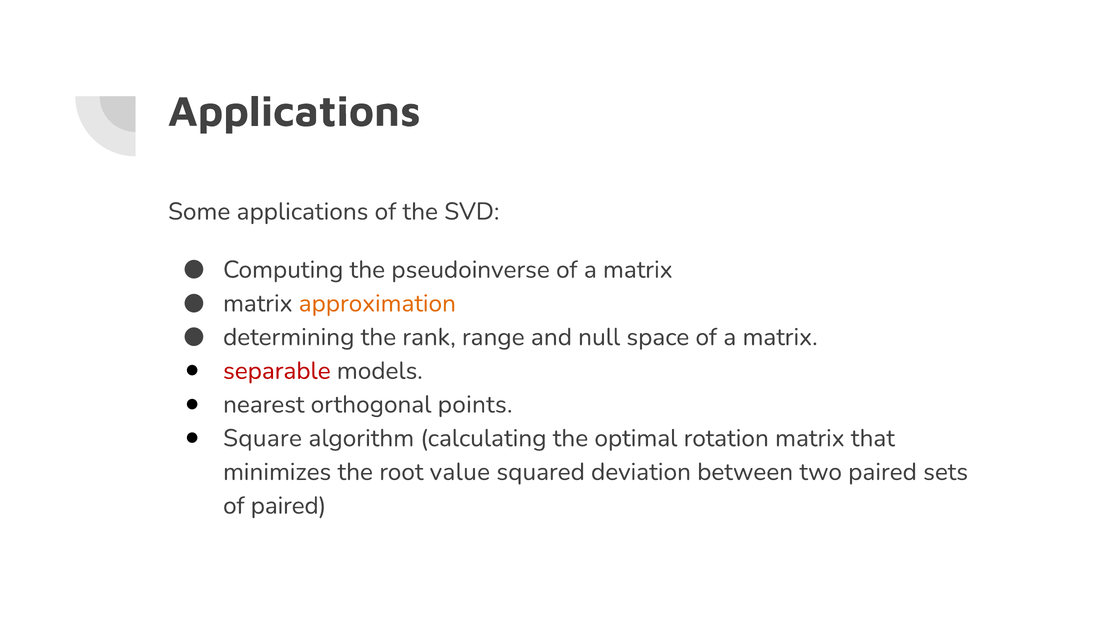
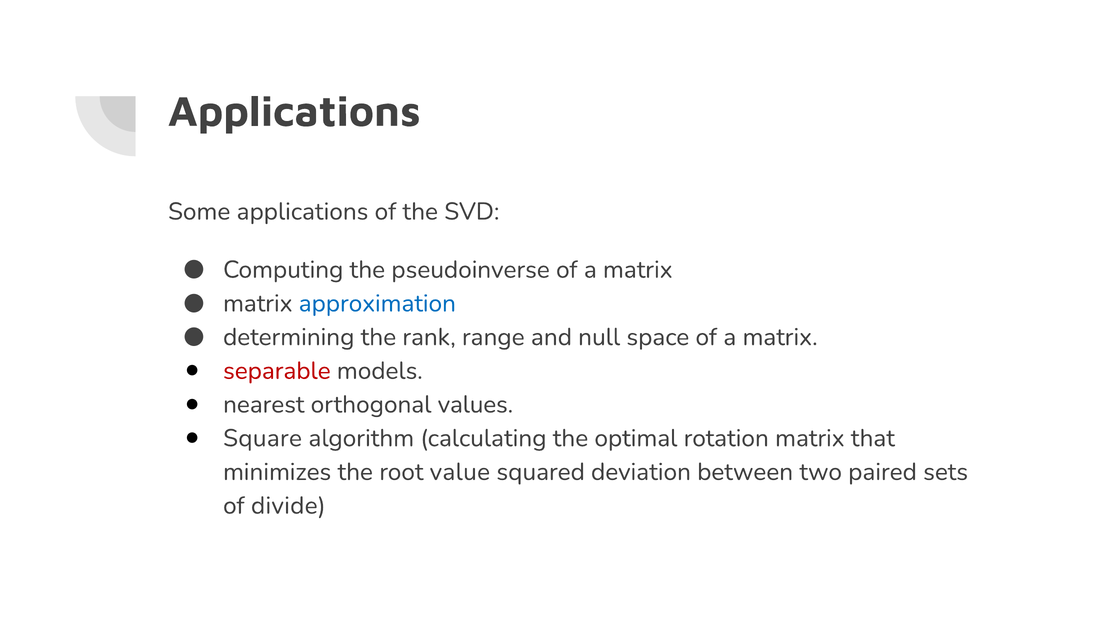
approximation colour: orange -> blue (377, 304)
points: points -> values (475, 405)
of paired: paired -> divide (288, 506)
